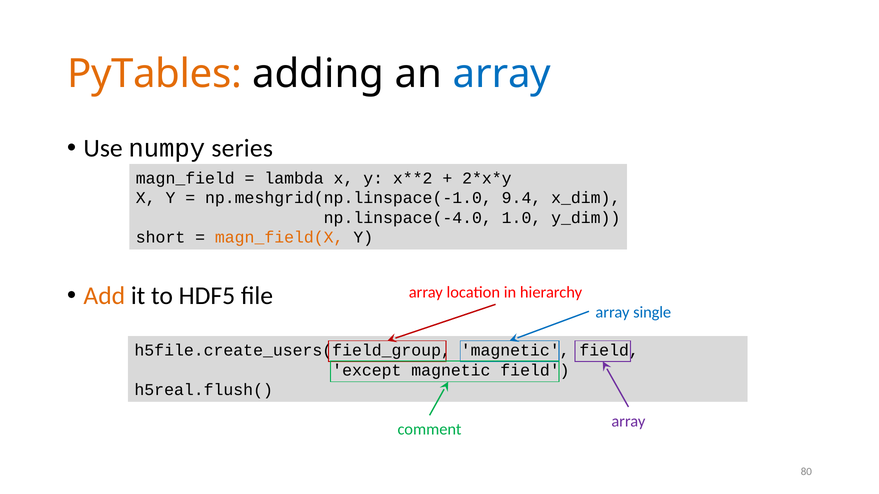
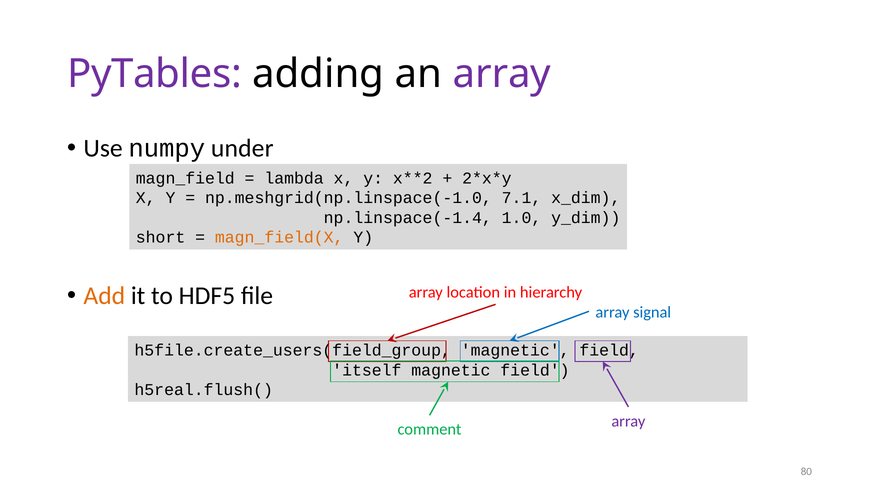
PyTables colour: orange -> purple (154, 74)
array colour: blue -> purple (502, 74)
series: series -> under (242, 149)
9.4: 9.4 -> 7.1 (522, 198)
np.linspace(-4.0: np.linspace(-4.0 -> np.linspace(-1.4 (408, 218)
single: single -> signal (652, 313)
except: except -> itself (367, 370)
